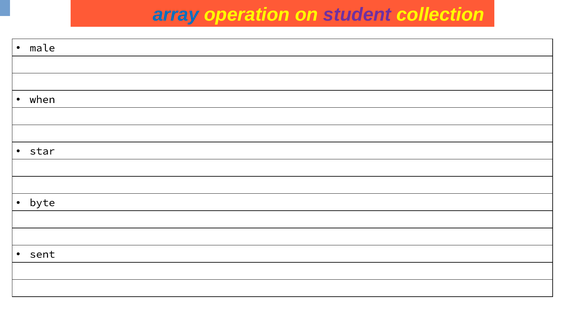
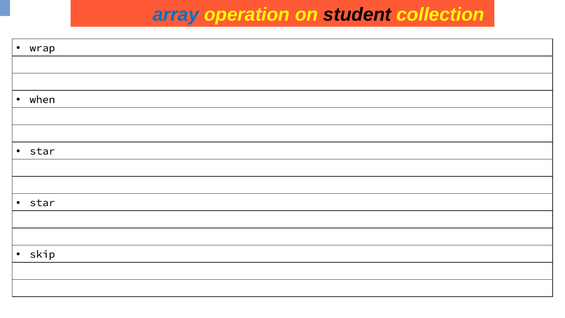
student colour: purple -> black (357, 15)
male: male -> wrap (42, 48)
byte: byte -> star (42, 203)
sent: sent -> skip (42, 254)
